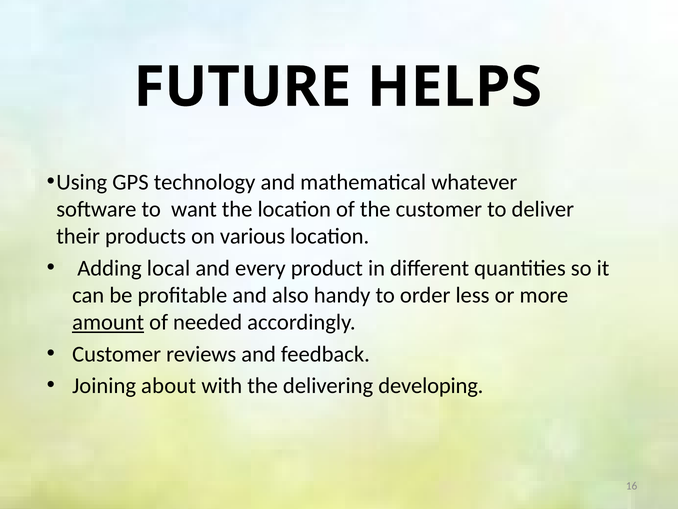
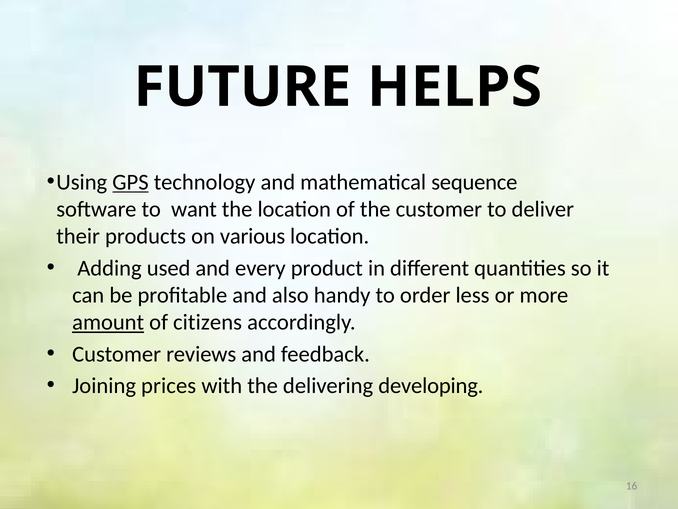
GPS underline: none -> present (131, 182)
whatever: whatever -> sequence (474, 182)
local: local -> used (169, 268)
needed: needed -> citizens (208, 322)
about: about -> prices (169, 385)
